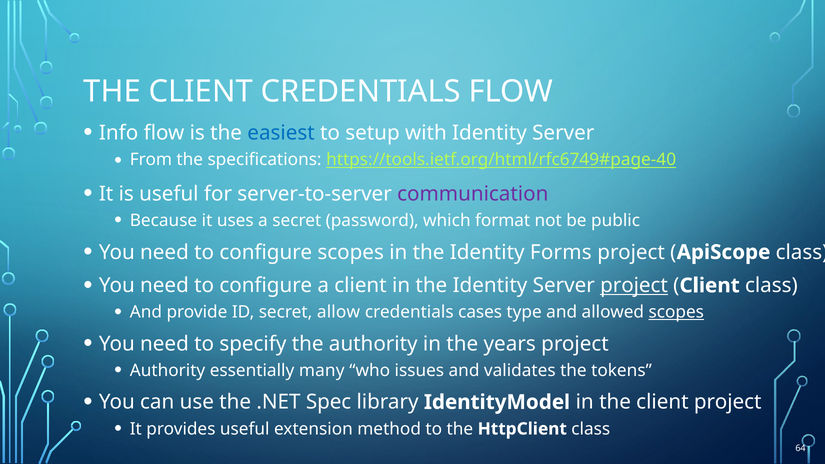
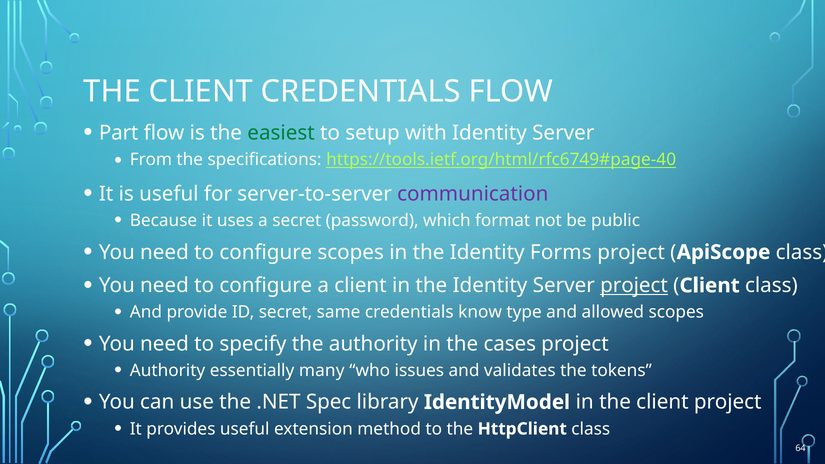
Info: Info -> Part (119, 133)
easiest colour: blue -> green (281, 133)
allow: allow -> same (339, 312)
cases: cases -> know (480, 312)
scopes underline: present -> none (676, 312)
years: years -> cases (510, 344)
